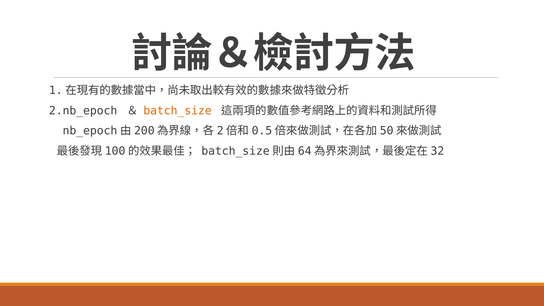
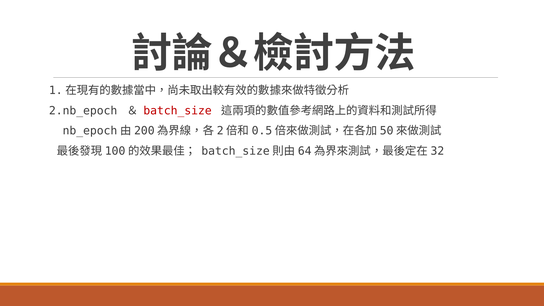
batch_size colour: orange -> red (178, 111)
